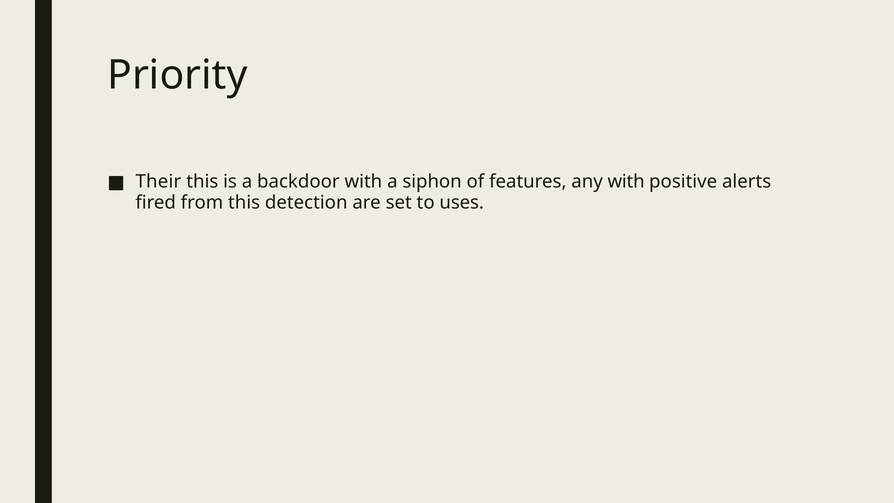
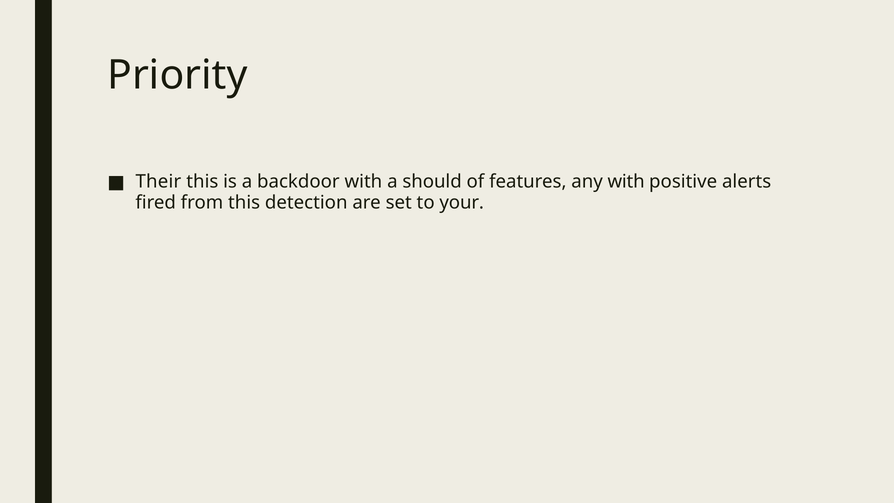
siphon: siphon -> should (432, 182)
uses: uses -> your (462, 203)
